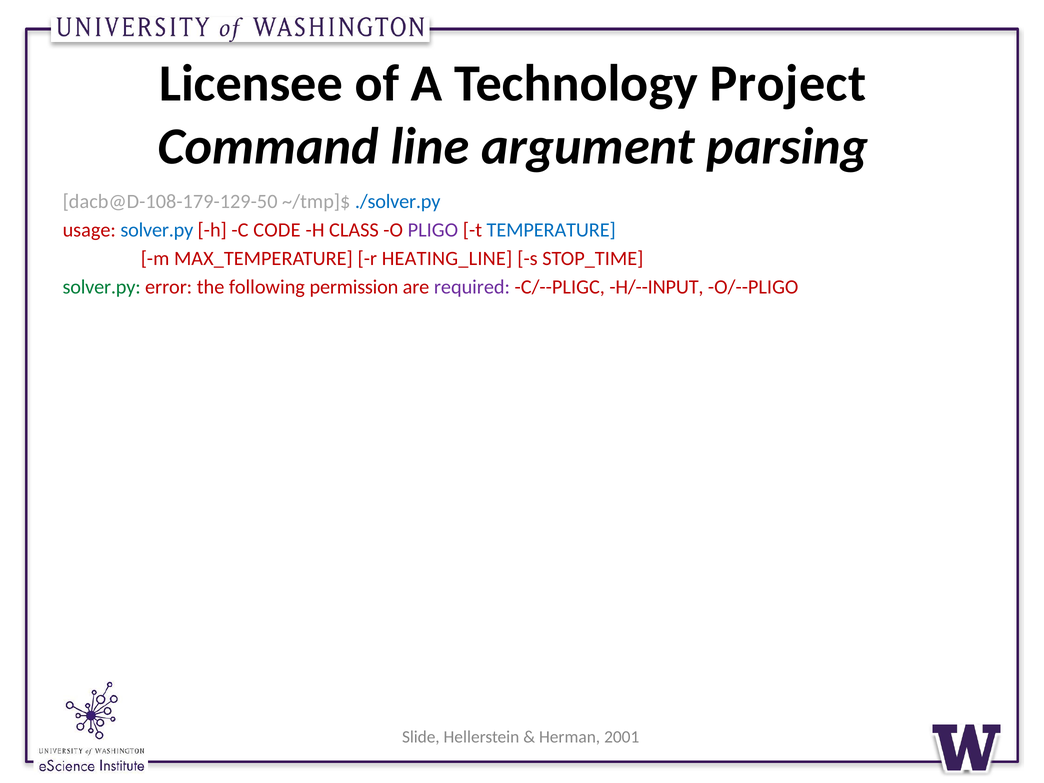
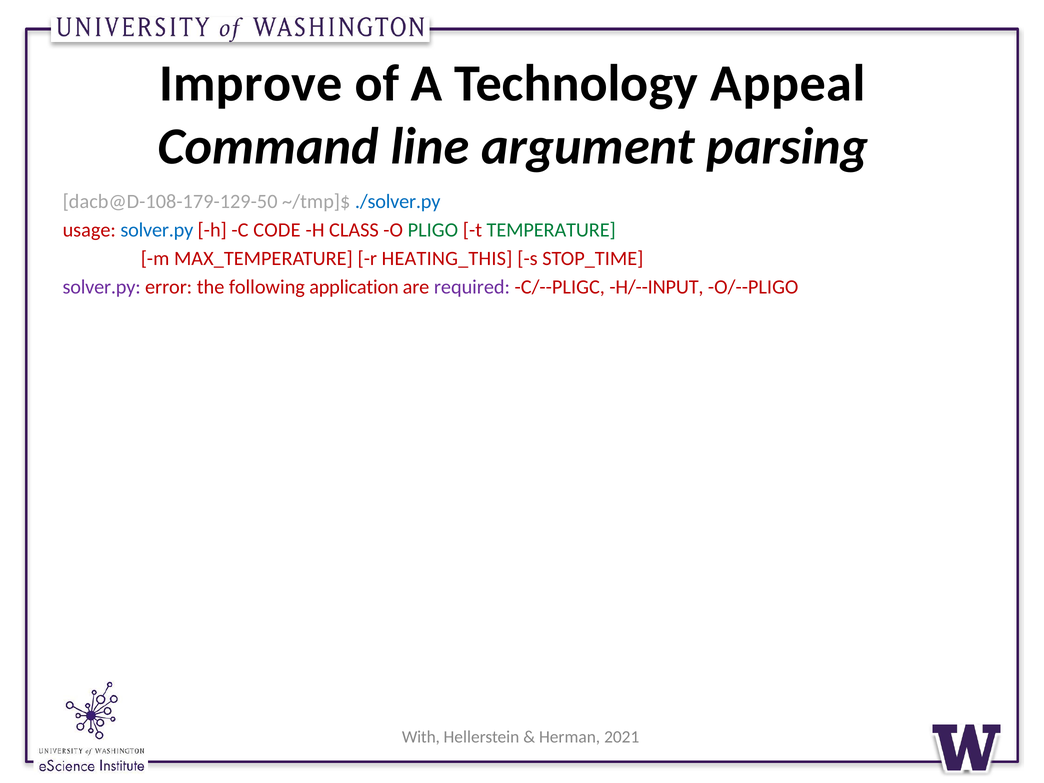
Licensee: Licensee -> Improve (251, 84)
Project: Project -> Appeal (788, 84)
PLIGO colour: purple -> green (433, 230)
TEMPERATURE colour: blue -> green (551, 230)
HEATING_LINE: HEATING_LINE -> HEATING_THIS (447, 258)
solver.py colour: green -> purple (102, 287)
permission: permission -> application (354, 287)
Slide: Slide -> With (421, 737)
2001: 2001 -> 2021 (622, 737)
